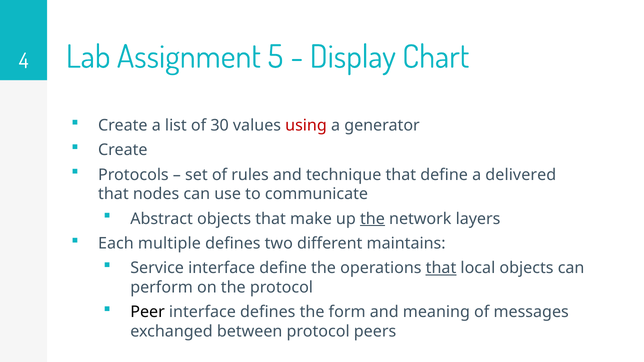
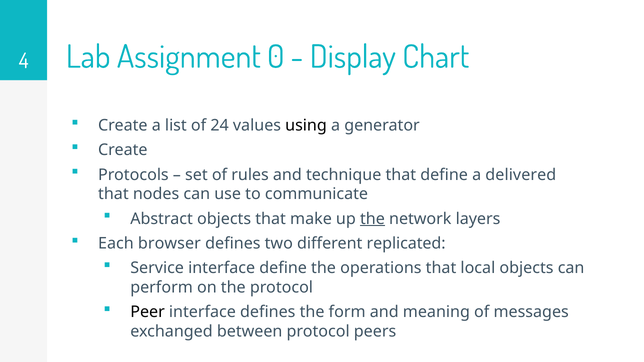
5: 5 -> 0 (276, 57)
30: 30 -> 24 (220, 126)
using colour: red -> black (306, 126)
multiple: multiple -> browser (169, 244)
maintains: maintains -> replicated (406, 244)
that underline: present -> none (441, 268)
